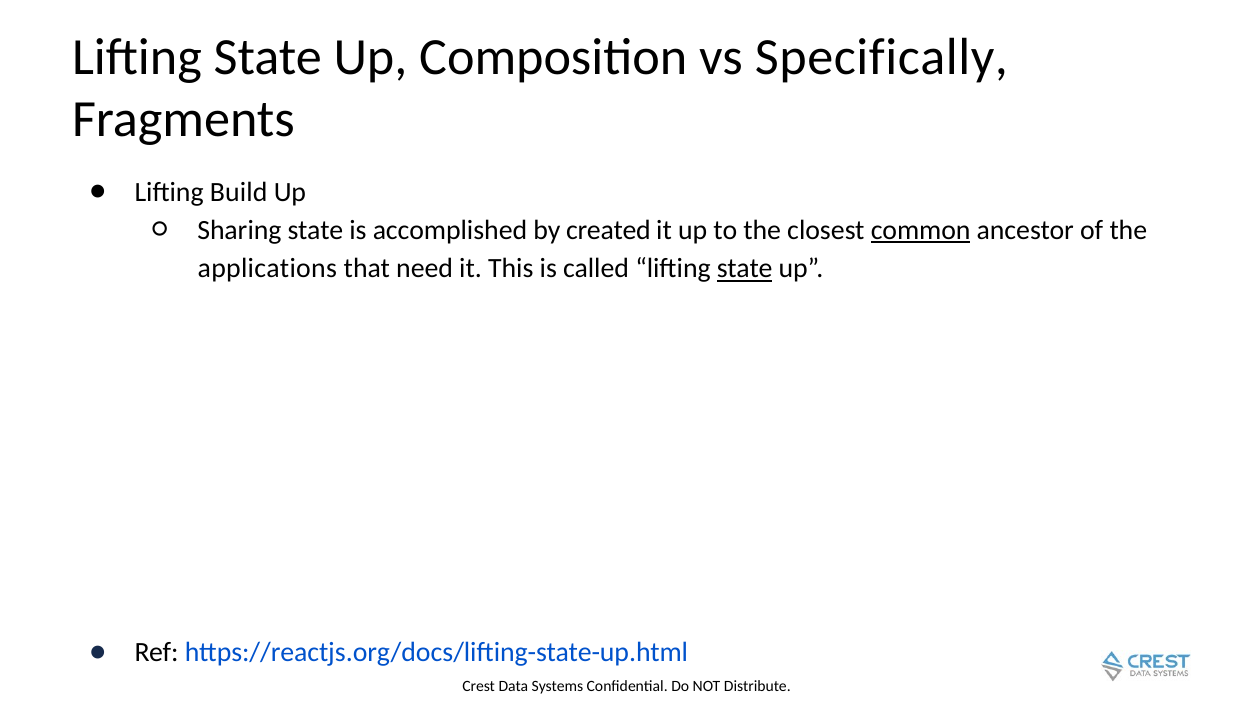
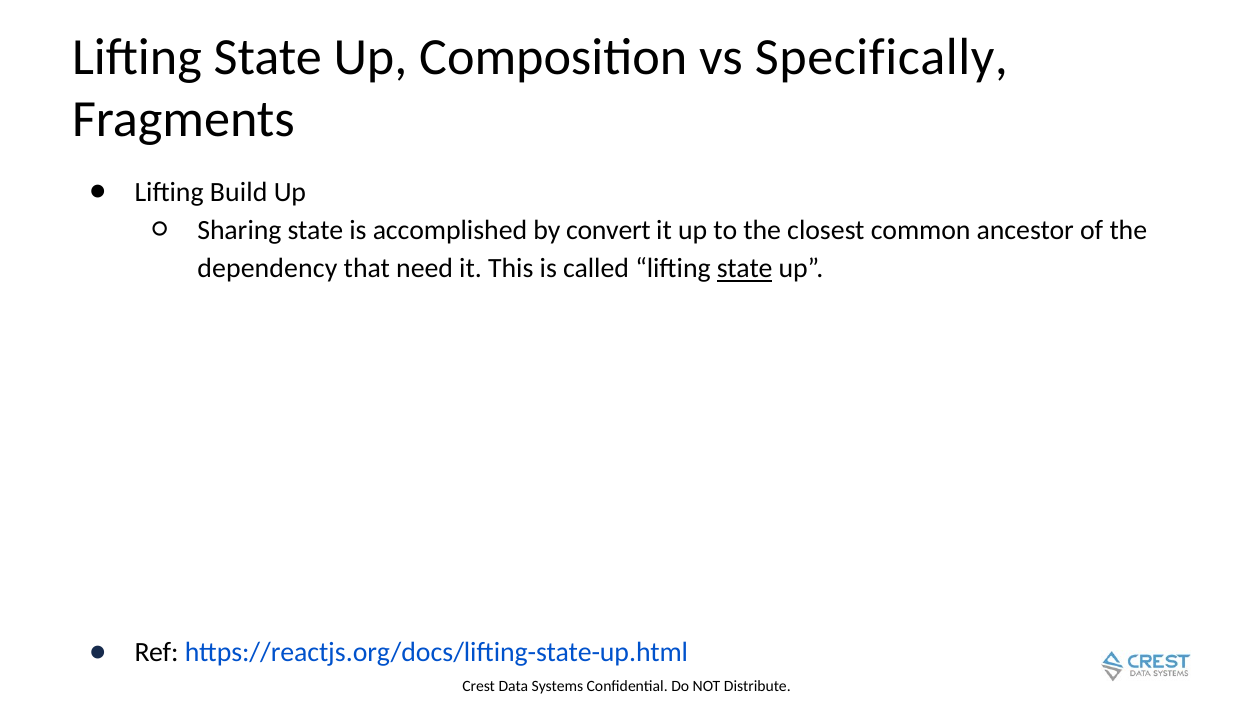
created: created -> convert (608, 230)
common underline: present -> none (921, 230)
applications: applications -> dependency (267, 269)
